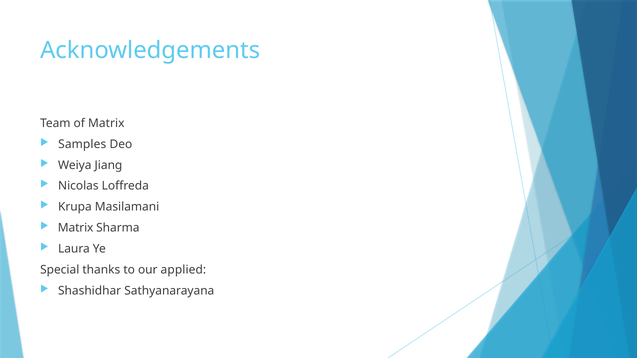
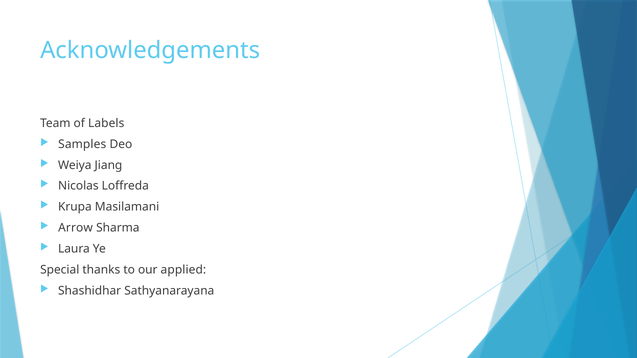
of Matrix: Matrix -> Labels (106, 123)
Matrix: Matrix -> Arrow (76, 228)
